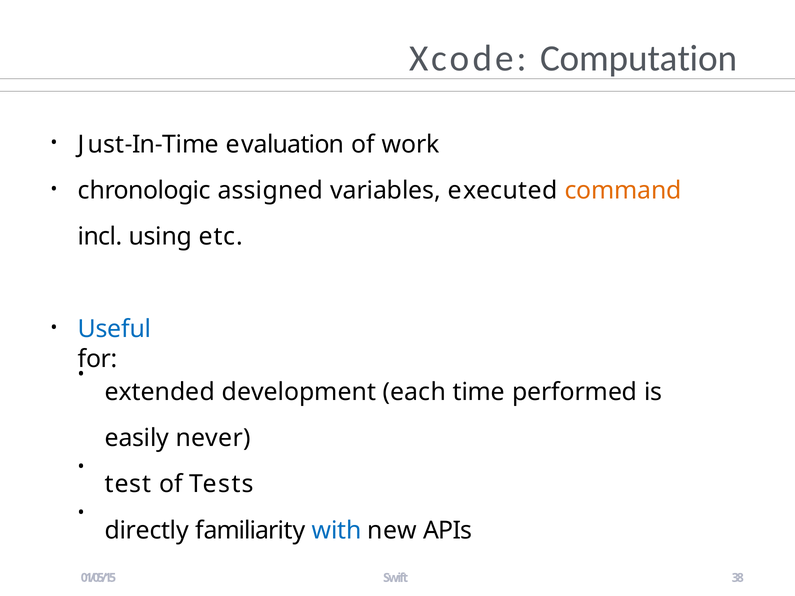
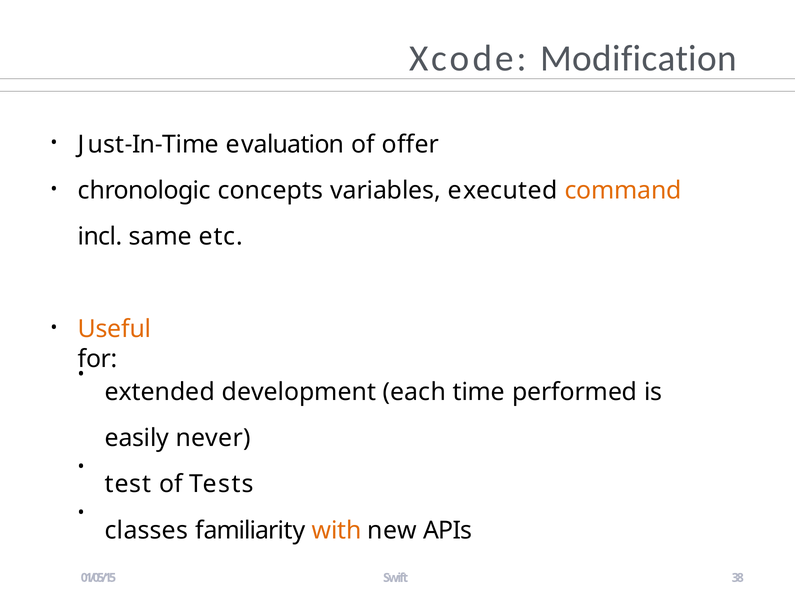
Computation: Computation -> Modification (639, 58)
work: work -> offer (410, 144)
assigned: assigned -> concepts (270, 191)
using: using -> same (160, 237)
Useful colour: blue -> orange (114, 329)
directly: directly -> classes (146, 531)
with colour: blue -> orange (337, 531)
